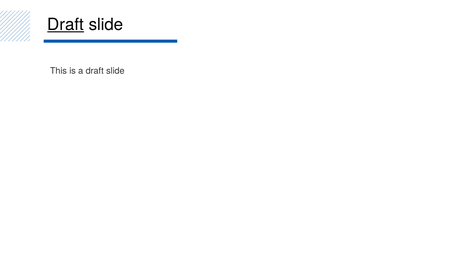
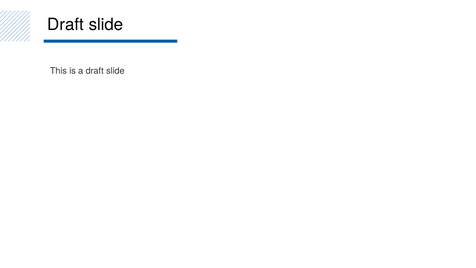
Draft underline: present -> none (66, 25)
